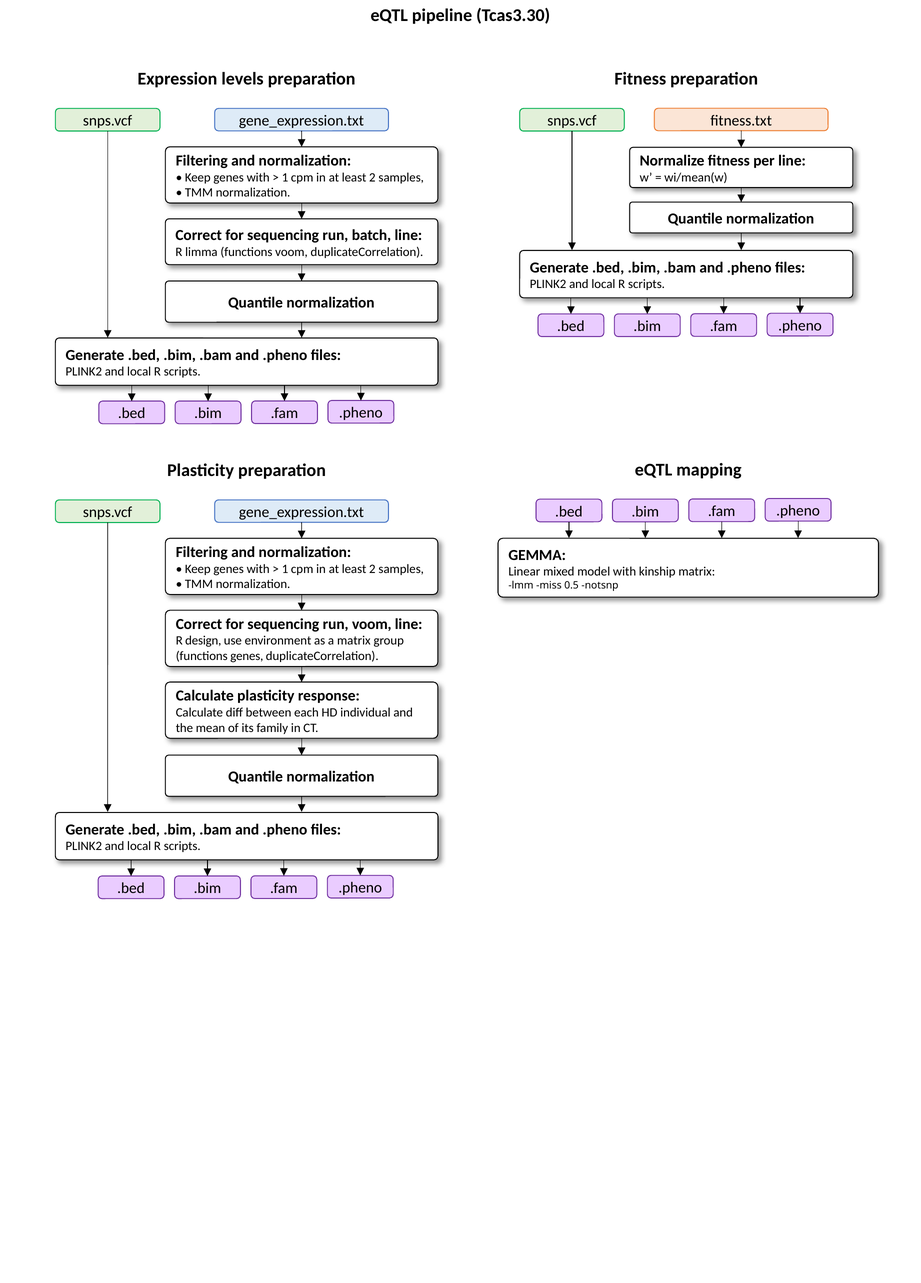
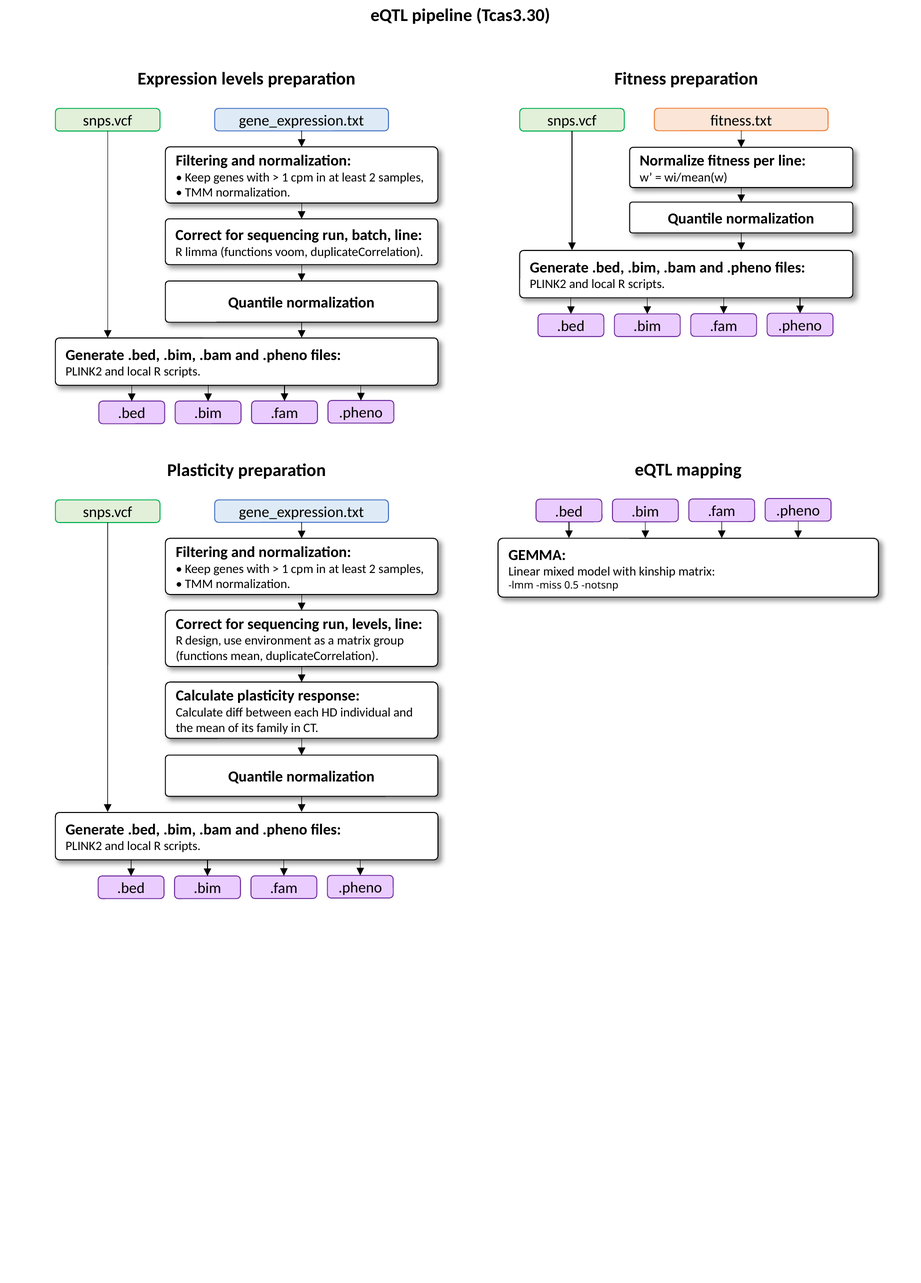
run voom: voom -> levels (372, 624)
functions genes: genes -> mean (247, 656)
